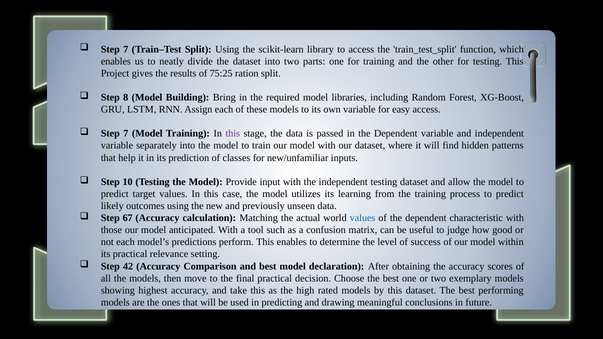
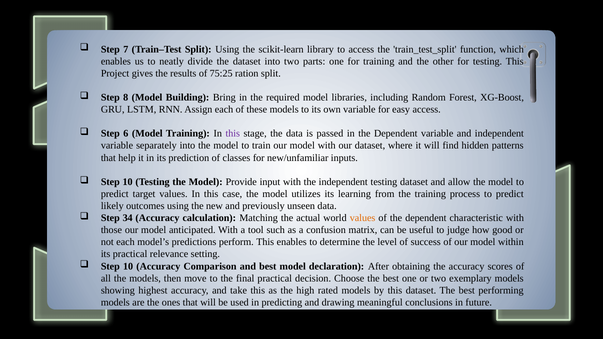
7: 7 -> 6 (126, 134)
67: 67 -> 34 (128, 218)
values colour: blue -> orange (363, 218)
42: 42 -> 10 (128, 266)
